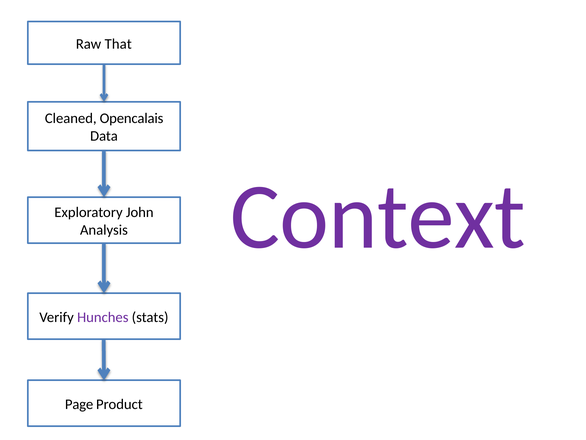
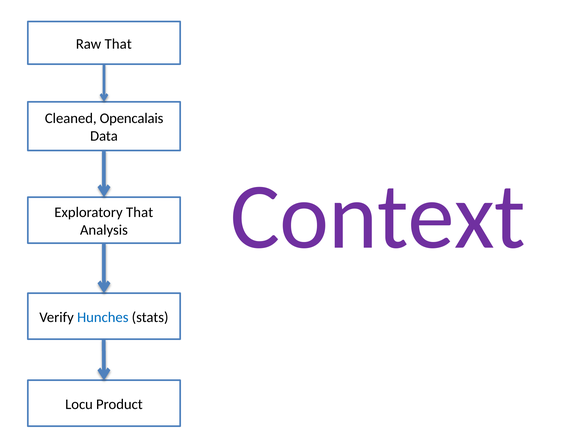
Exploratory John: John -> That (140, 212)
Hunches colour: purple -> blue (103, 317)
Page: Page -> Locu (79, 404)
